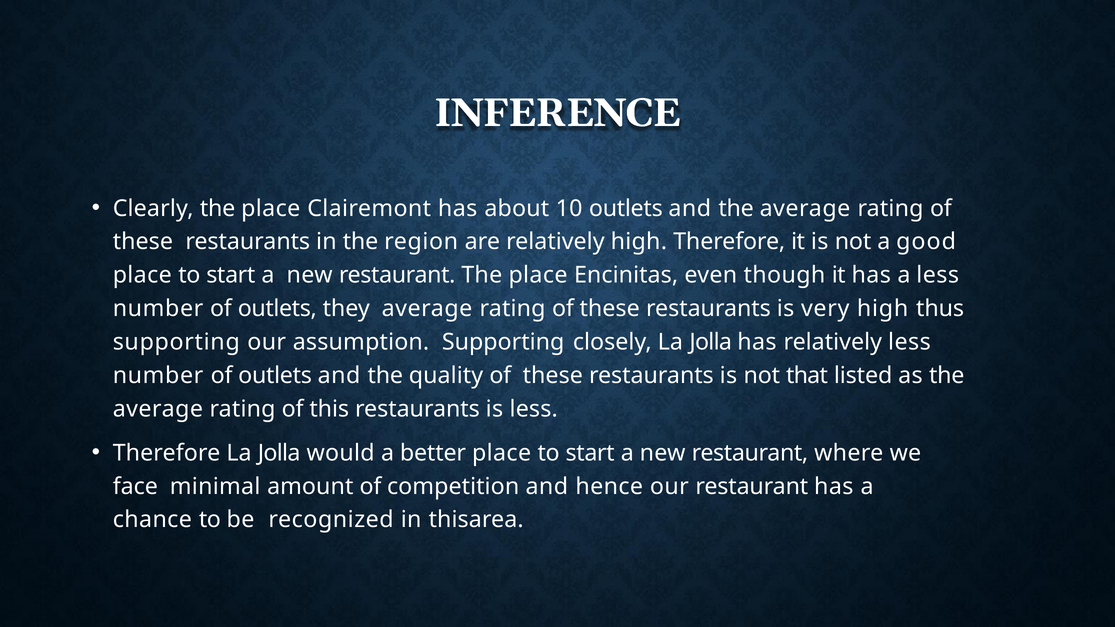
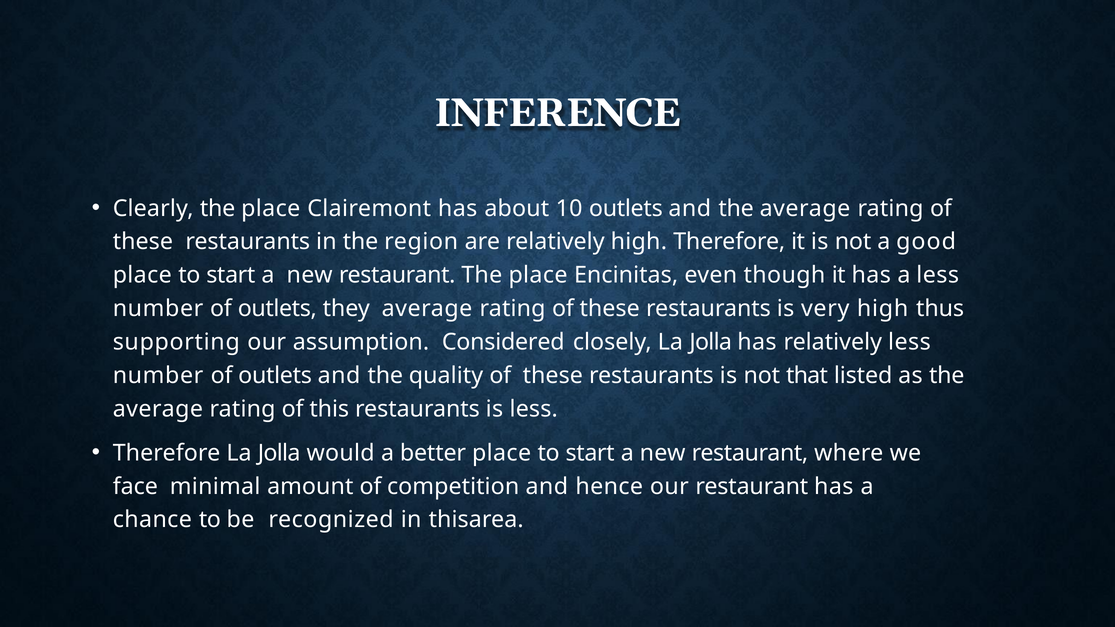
assumption Supporting: Supporting -> Considered (503, 342)
